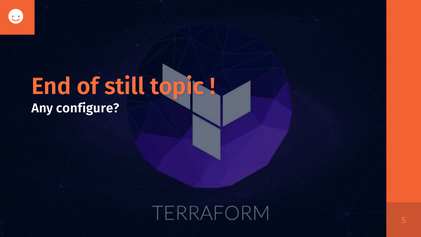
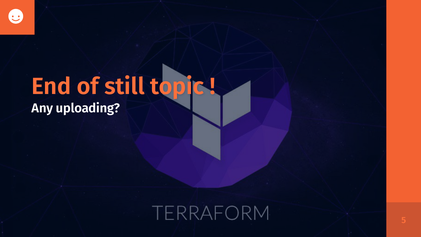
configure: configure -> uploading (88, 108)
